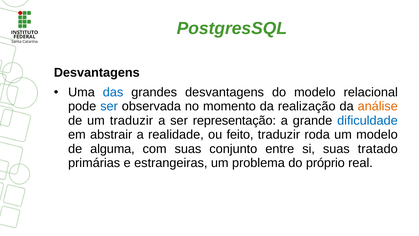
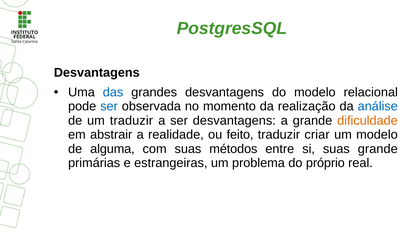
análise colour: orange -> blue (378, 106)
ser representação: representação -> desvantagens (234, 120)
dificuldade colour: blue -> orange (367, 120)
roda: roda -> criar (317, 135)
conjunto: conjunto -> métodos (233, 149)
suas tratado: tratado -> grande (378, 149)
